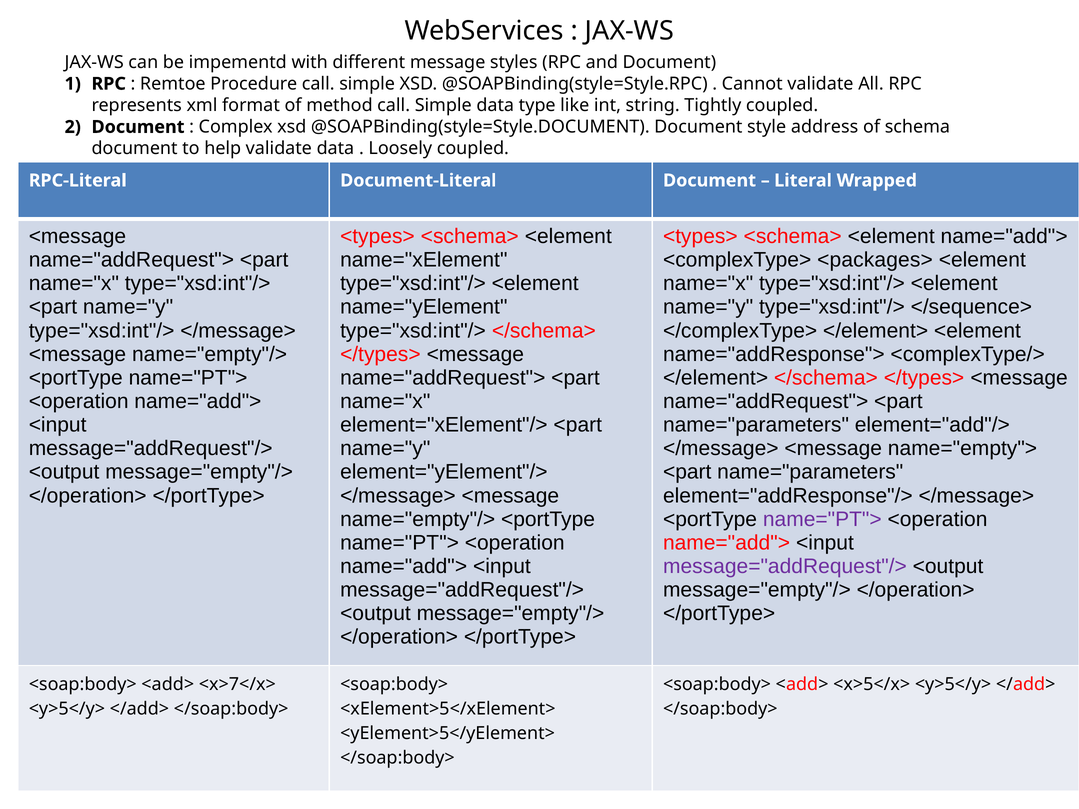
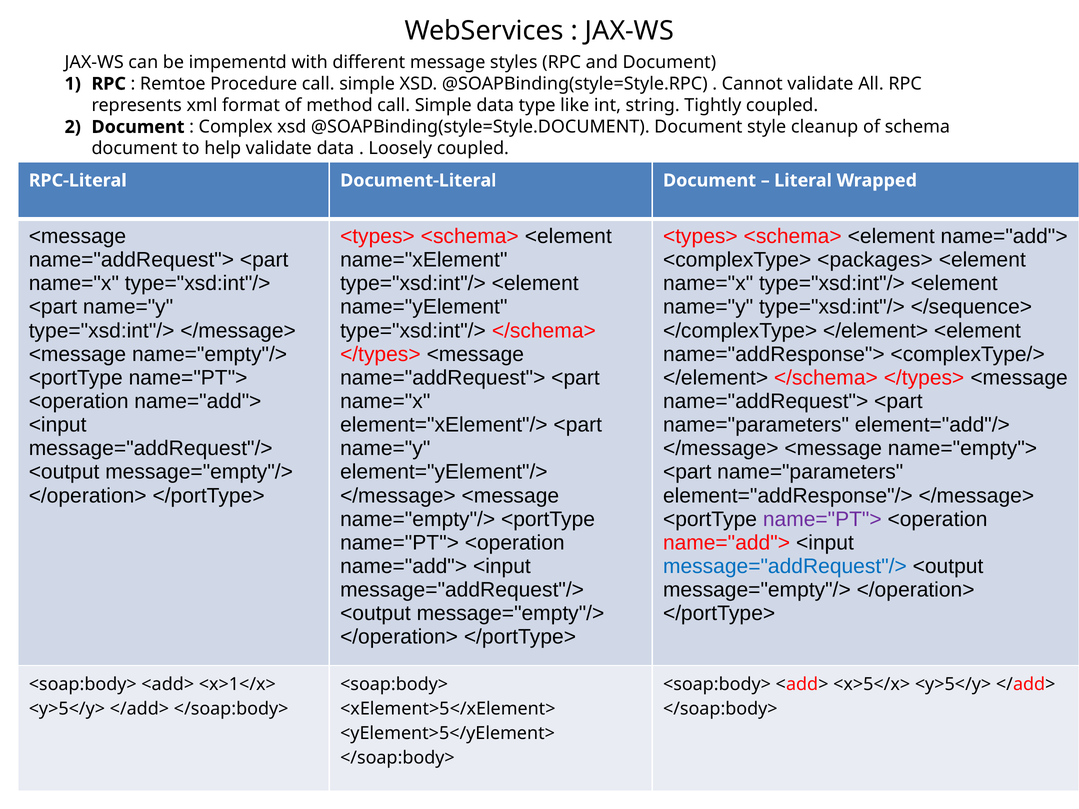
address: address -> cleanup (825, 127)
message="addRequest"/> colour: purple -> blue (785, 566)
<x>7</x>: <x>7</x> -> <x>1</x> (237, 684)
